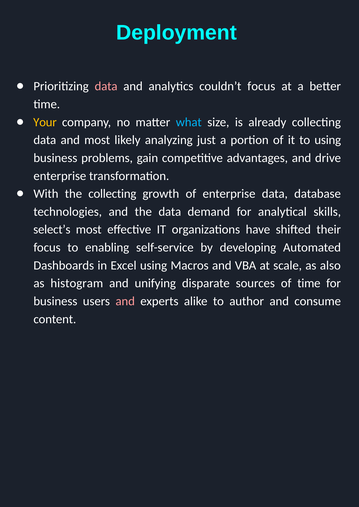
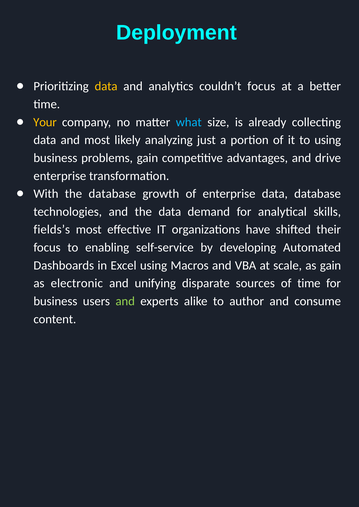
data colour: pink -> yellow (106, 86)
the collecting: collecting -> database (112, 194)
select’s: select’s -> fields’s (52, 230)
as also: also -> gain (330, 265)
histogram: histogram -> electronic (77, 283)
and colour: pink -> light green (125, 301)
